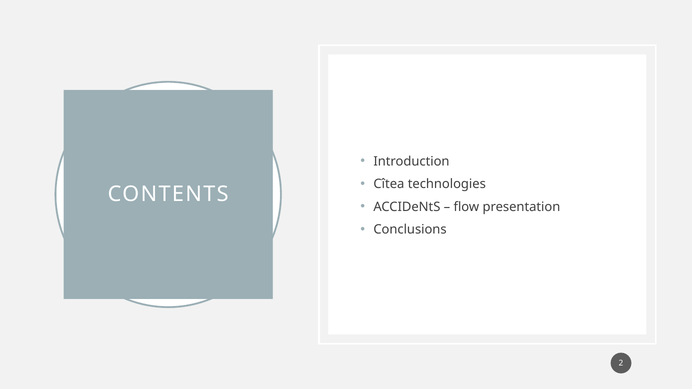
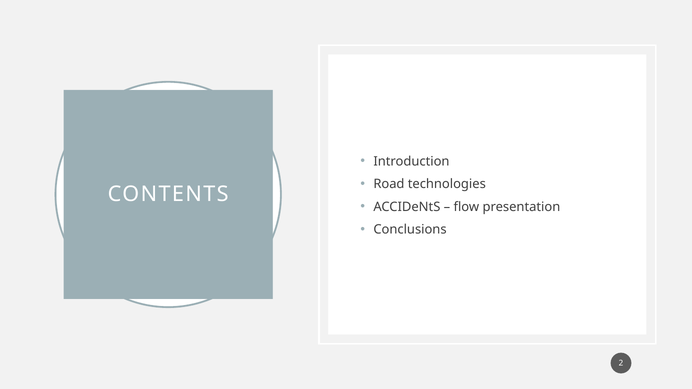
Cîtea: Cîtea -> Road (389, 184)
